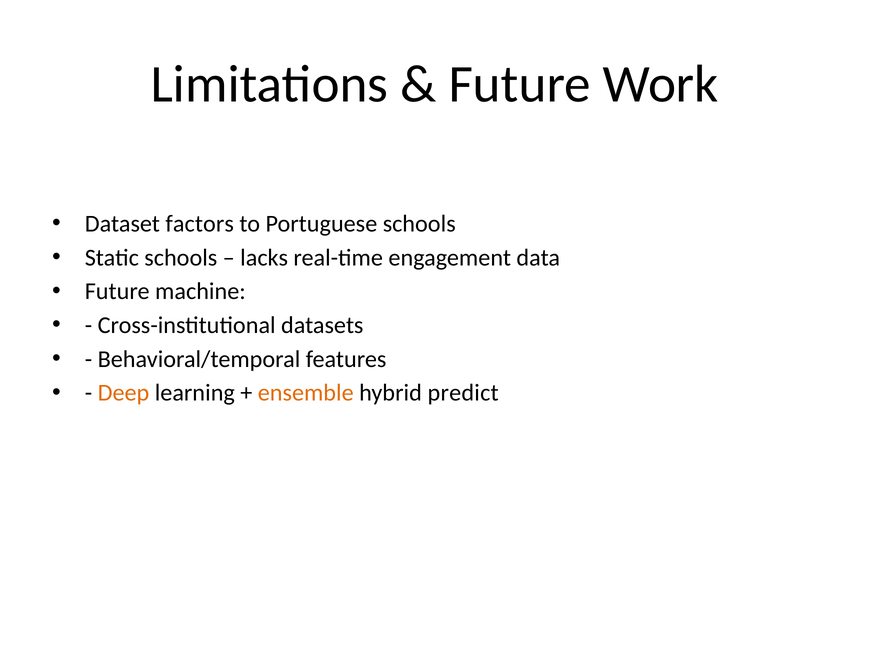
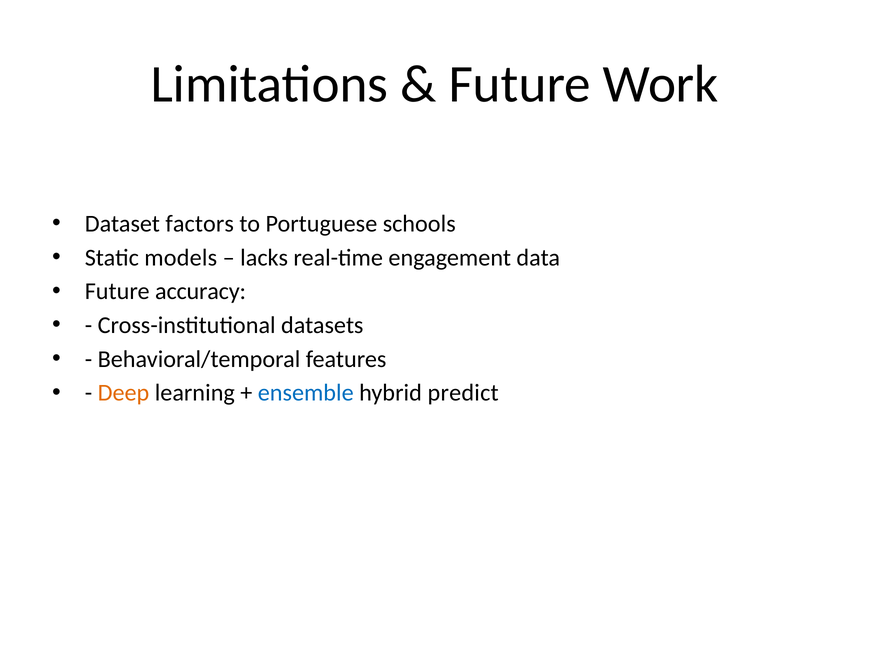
Static schools: schools -> models (181, 258)
machine: machine -> accuracy (201, 292)
ensemble colour: orange -> blue (306, 393)
